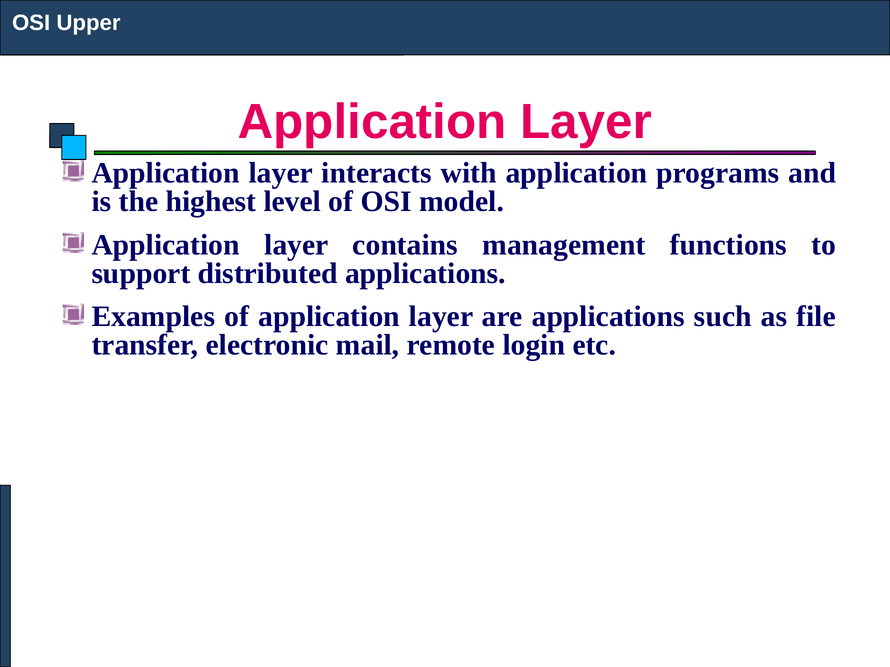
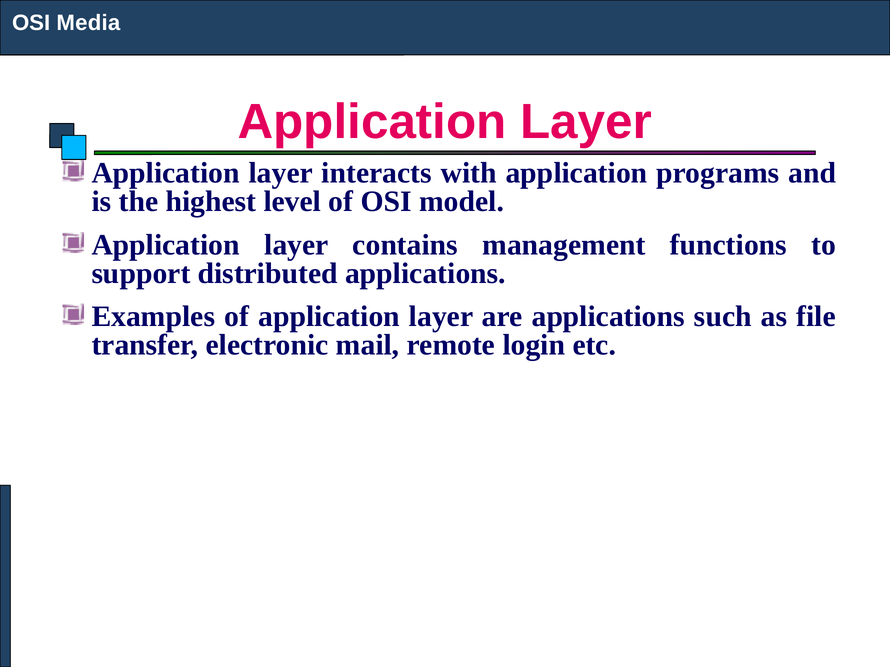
Upper: Upper -> Media (88, 23)
